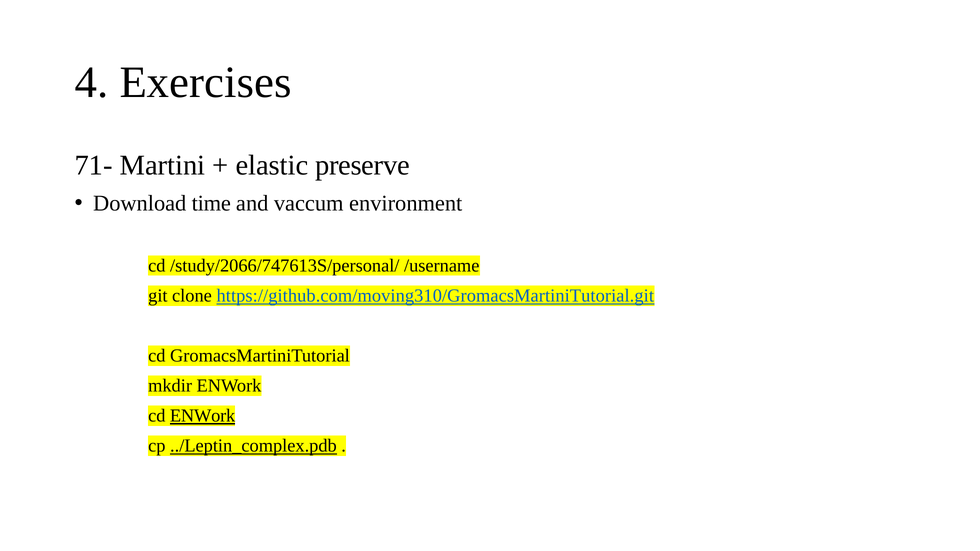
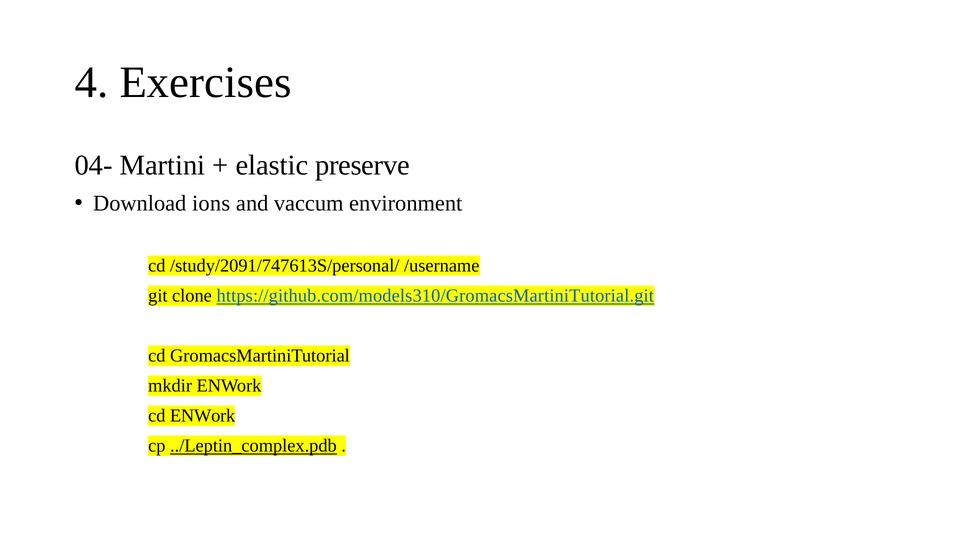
71-: 71- -> 04- (94, 166)
time: time -> ions (211, 203)
/study/2066/747613S/personal/: /study/2066/747613S/personal/ -> /study/2091/747613S/personal/ (285, 266)
https://github.com/moving310/GromacsMartiniTutorial.git: https://github.com/moving310/GromacsMartiniTutorial.git -> https://github.com/models310/GromacsMartiniTutorial.git (435, 296)
ENWork underline: present -> none (203, 416)
